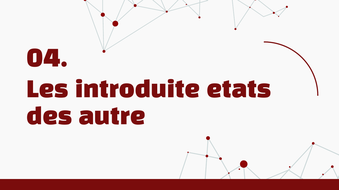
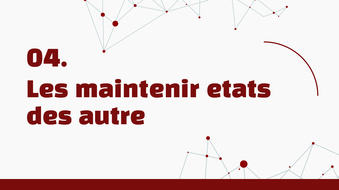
introduite: introduite -> maintenir (137, 90)
